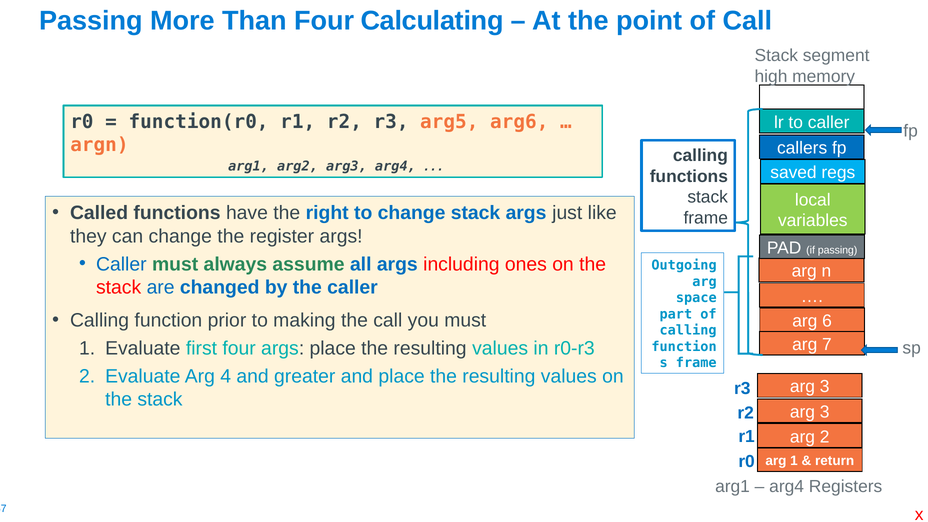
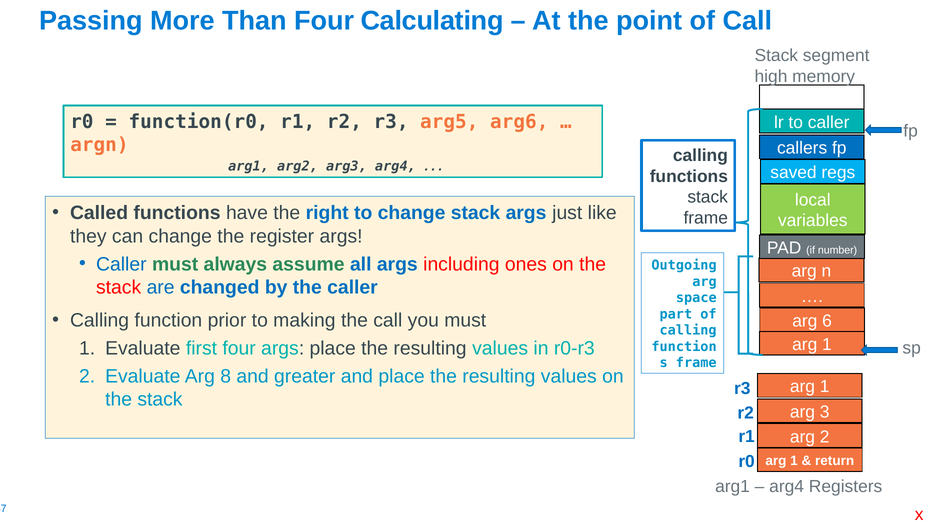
if passing: passing -> number (838, 250)
7: 7 -> 1 (827, 345)
4: 4 -> 8 (226, 376)
3: 3 -> 1 (825, 387)
